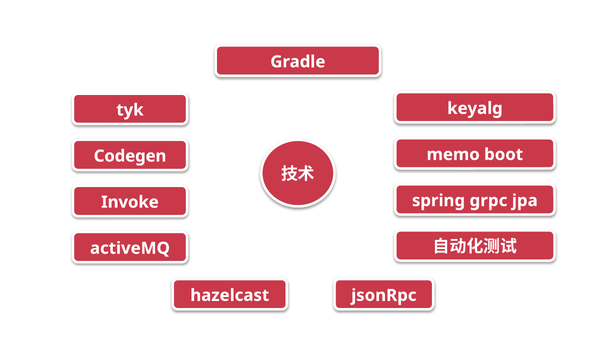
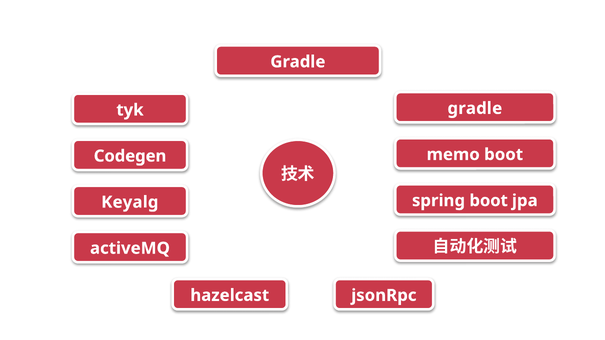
keyalg: keyalg -> gradle (475, 108)
spring grpc: grpc -> boot (489, 201)
Invoke: Invoke -> Keyalg (130, 202)
